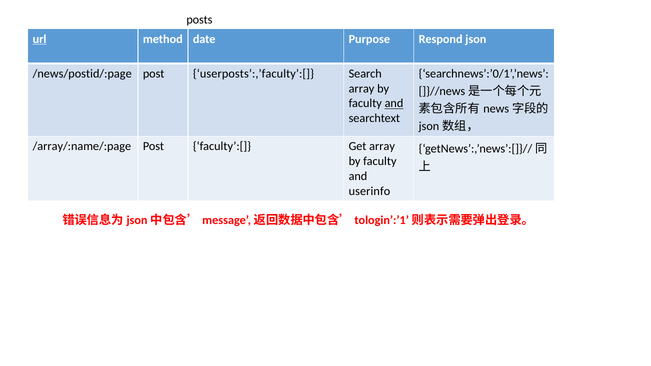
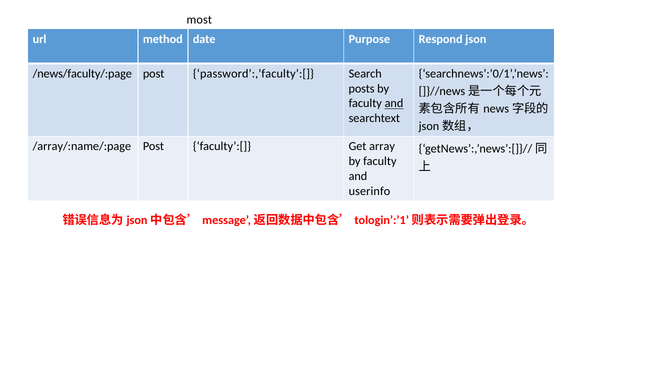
posts: posts -> most (199, 20)
url underline: present -> none (40, 39)
/news/postid/:page: /news/postid/:page -> /news/faculty/:page (82, 74)
userposts’:,’faculty’:[: userposts’:,’faculty’:[ -> password’:,’faculty’:[ (253, 74)
array: array -> posts (362, 89)
